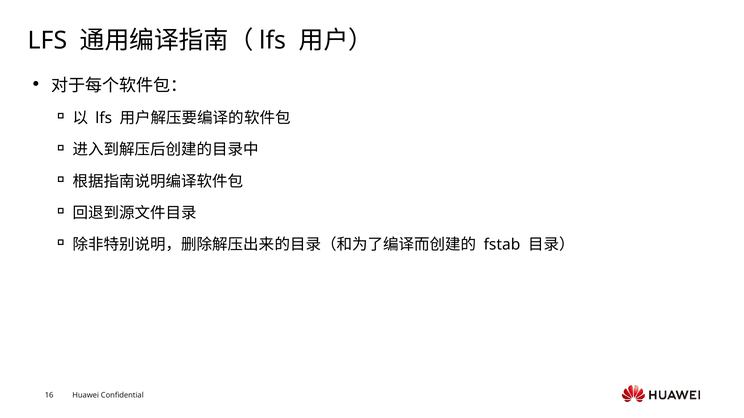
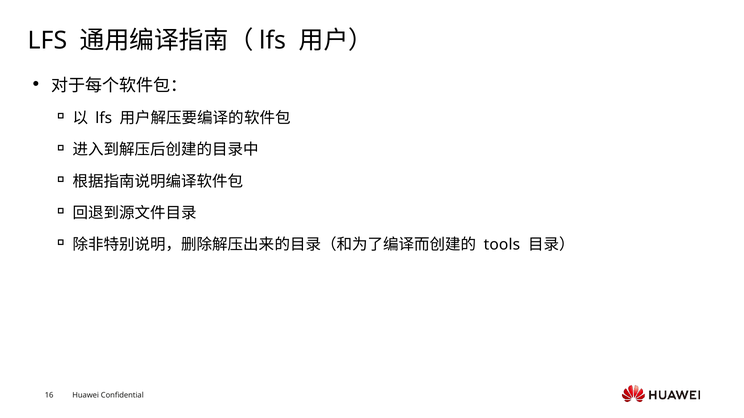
fstab: fstab -> tools (502, 245)
